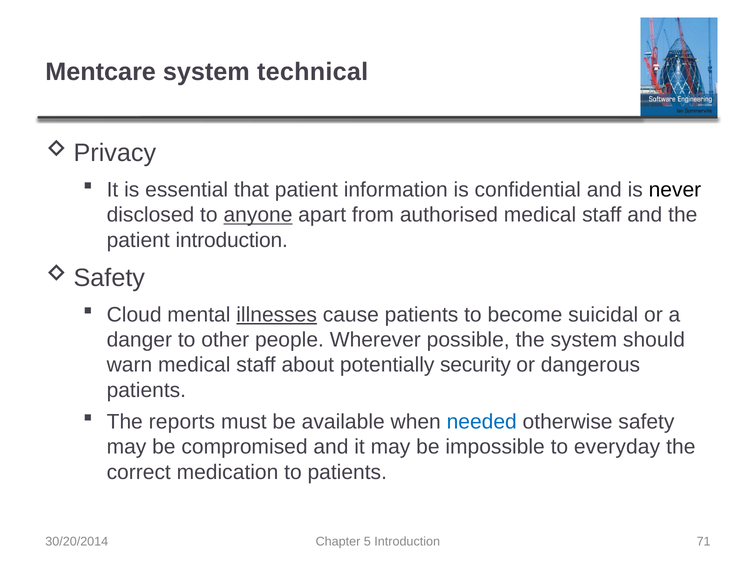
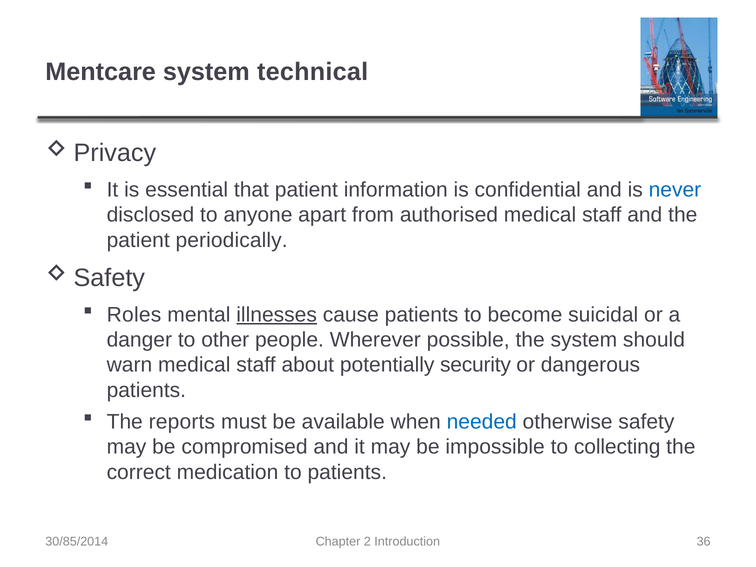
never colour: black -> blue (675, 190)
anyone underline: present -> none (258, 215)
patient introduction: introduction -> periodically (232, 240)
Cloud: Cloud -> Roles (134, 315)
everyday: everyday -> collecting (617, 447)
30/20/2014: 30/20/2014 -> 30/85/2014 (77, 541)
5: 5 -> 2 (367, 541)
71: 71 -> 36 (704, 541)
